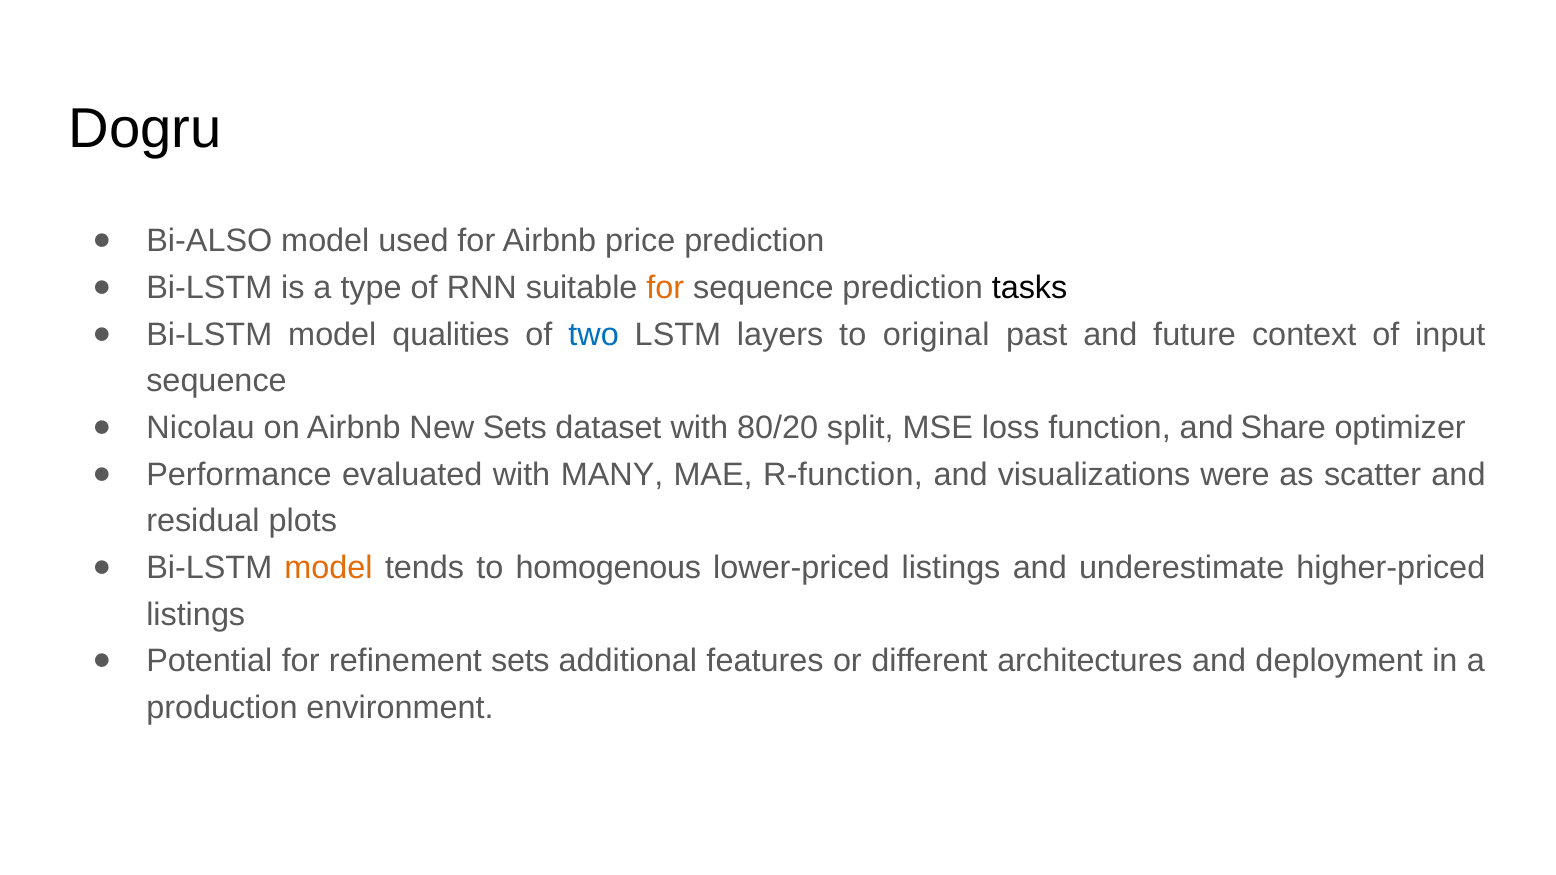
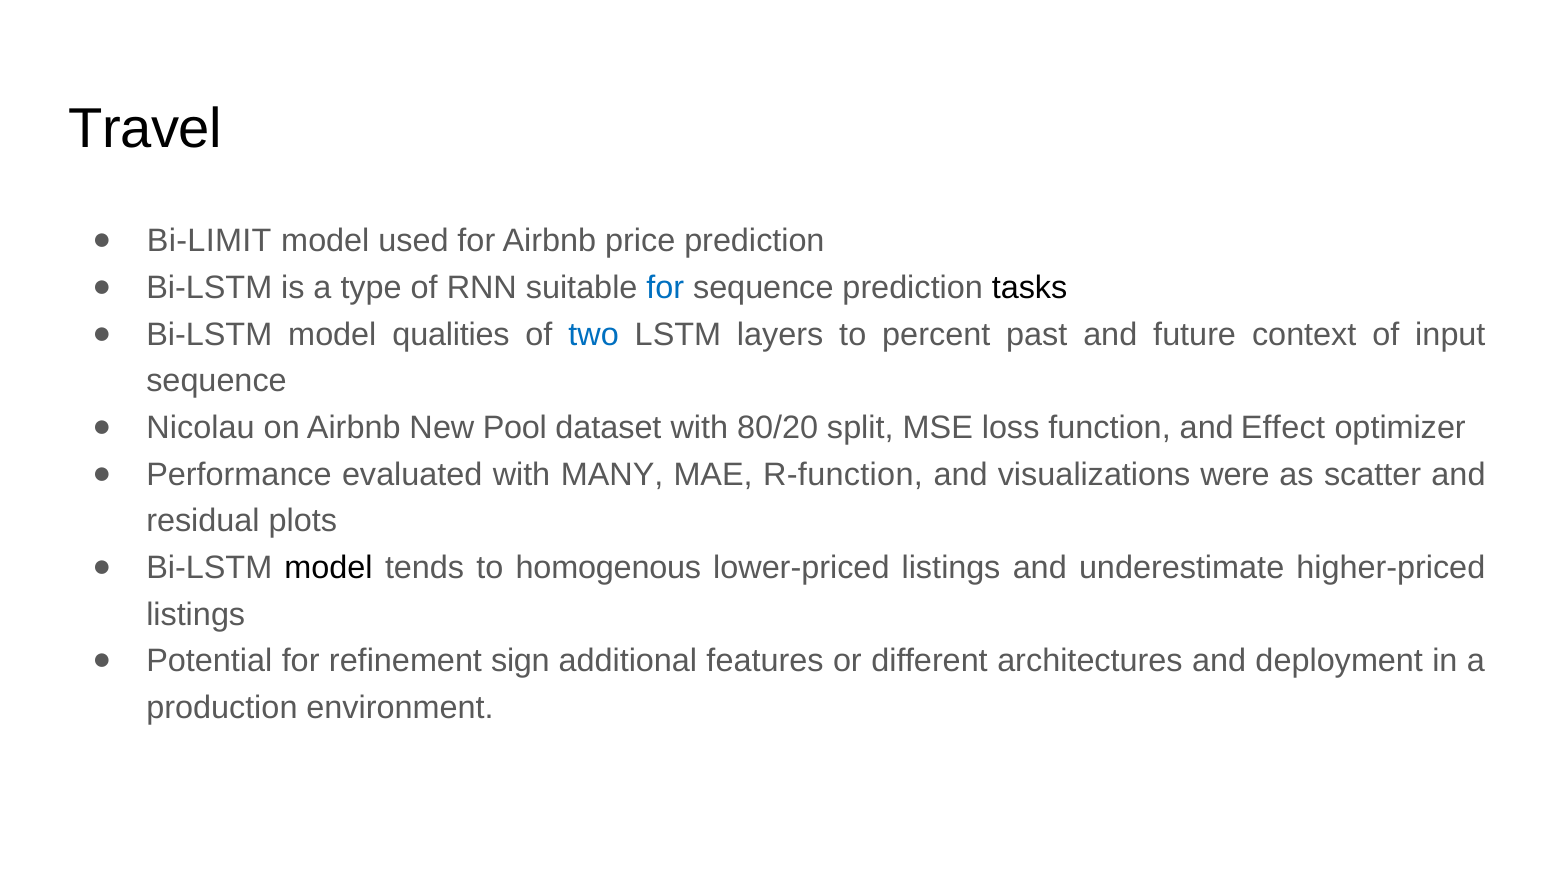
Dogru: Dogru -> Travel (145, 129)
Bi-ALSO: Bi-ALSO -> Bi-LIMIT (209, 241)
for colour: orange -> blue (665, 288)
original: original -> percent (936, 335)
New Sets: Sets -> Pool (515, 428)
Share: Share -> Effect (1283, 428)
model colour: orange -> black (328, 568)
refinement sets: sets -> sign (520, 661)
